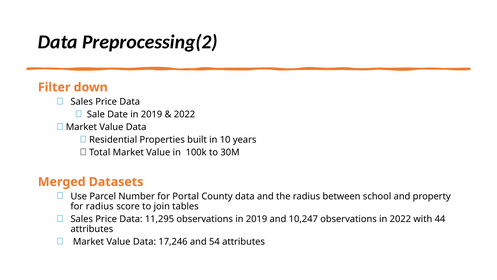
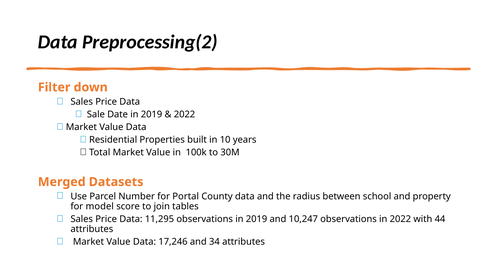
for radius: radius -> model (100, 206)
54: 54 -> 34 (214, 241)
